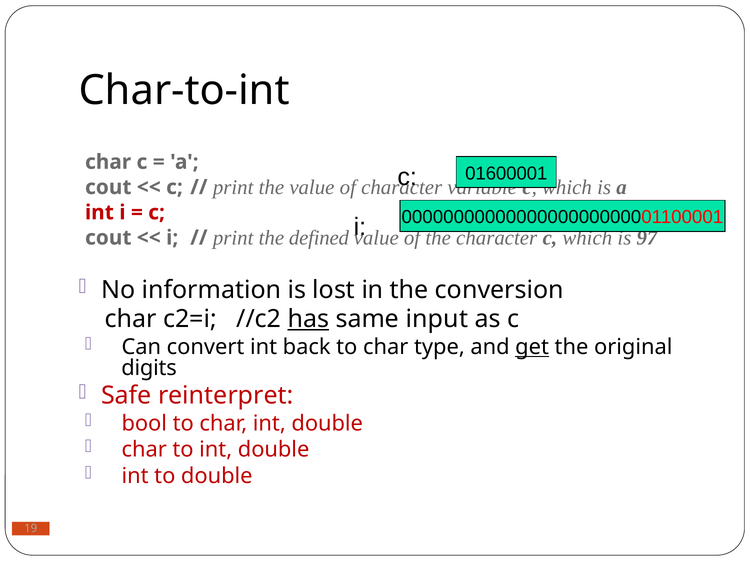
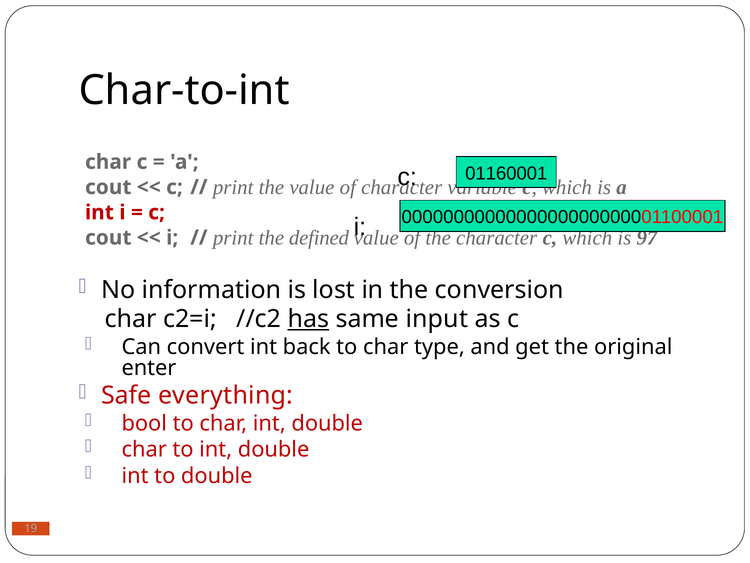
01600001: 01600001 -> 01160001 (506, 173)
get underline: present -> none (532, 347)
digits: digits -> enter (149, 368)
reinterpret: reinterpret -> everything (226, 395)
